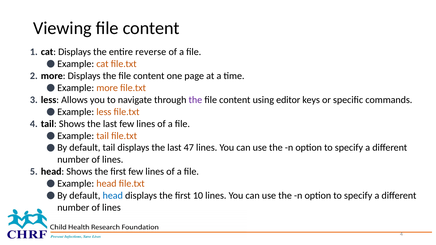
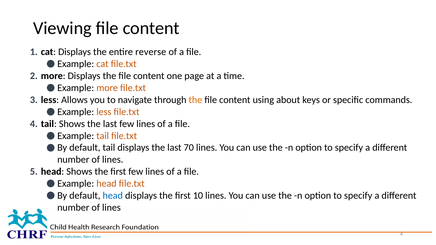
the colour: purple -> orange (195, 100)
editor: editor -> about (288, 100)
47: 47 -> 70 (189, 148)
